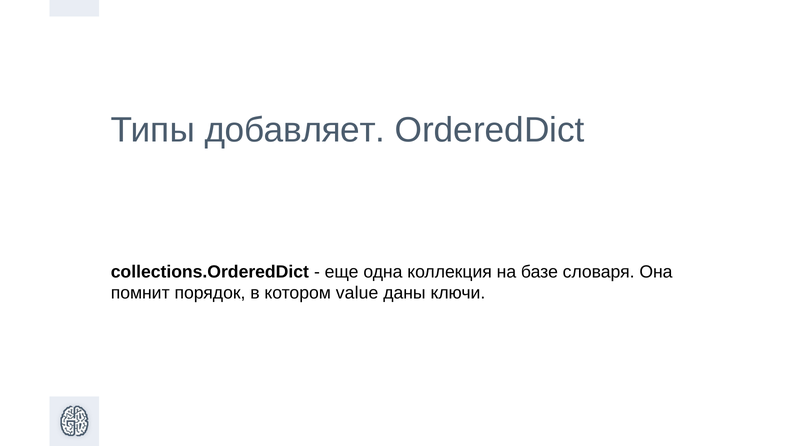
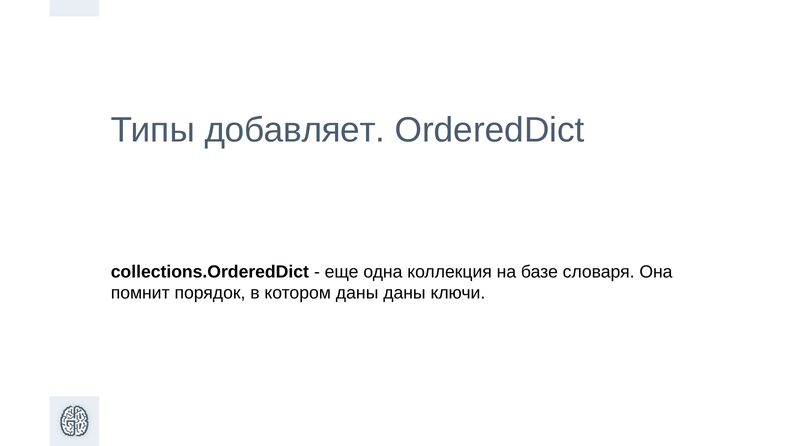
котором value: value -> даны (357, 293)
